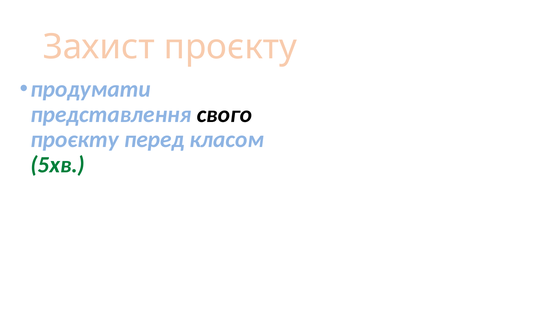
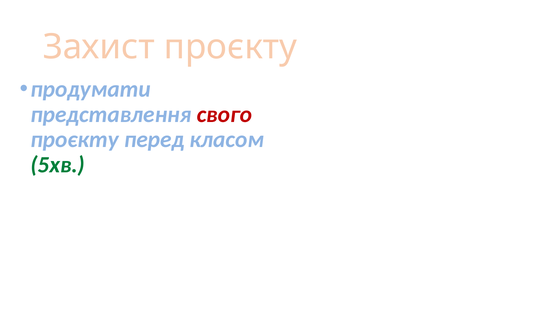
свого colour: black -> red (224, 114)
